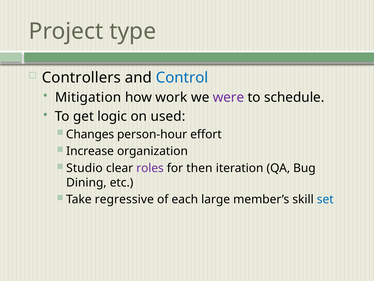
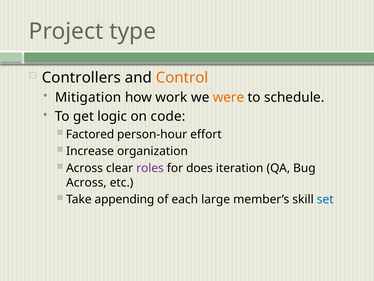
Control colour: blue -> orange (182, 77)
were colour: purple -> orange (228, 97)
used: used -> code (168, 116)
Changes: Changes -> Factored (90, 134)
Studio: Studio -> Across (85, 168)
then: then -> does (200, 168)
Dining: Dining -> Across (86, 182)
regressive: regressive -> appending (124, 199)
